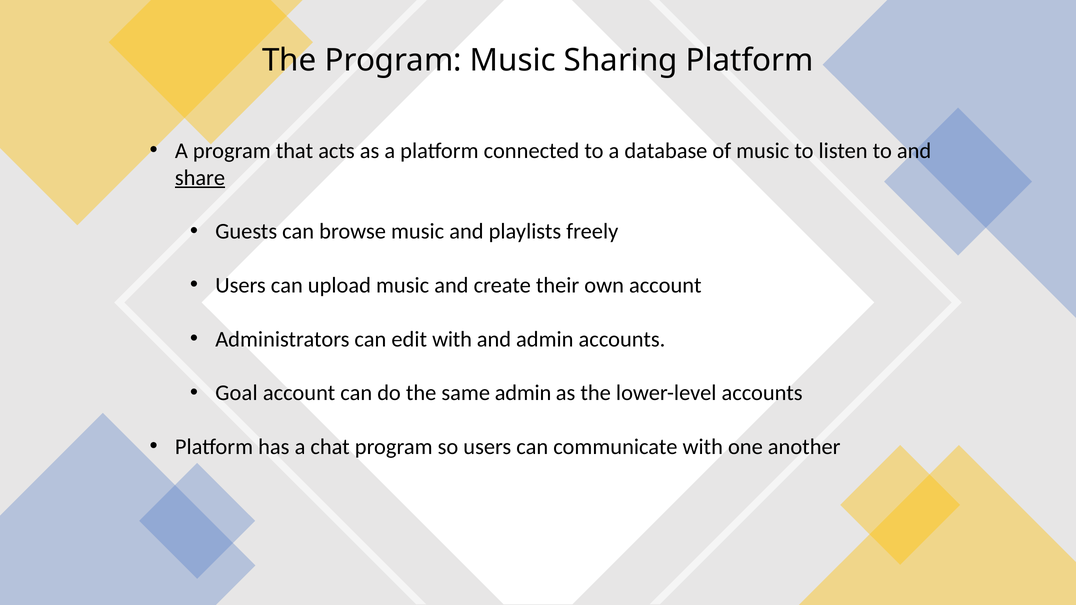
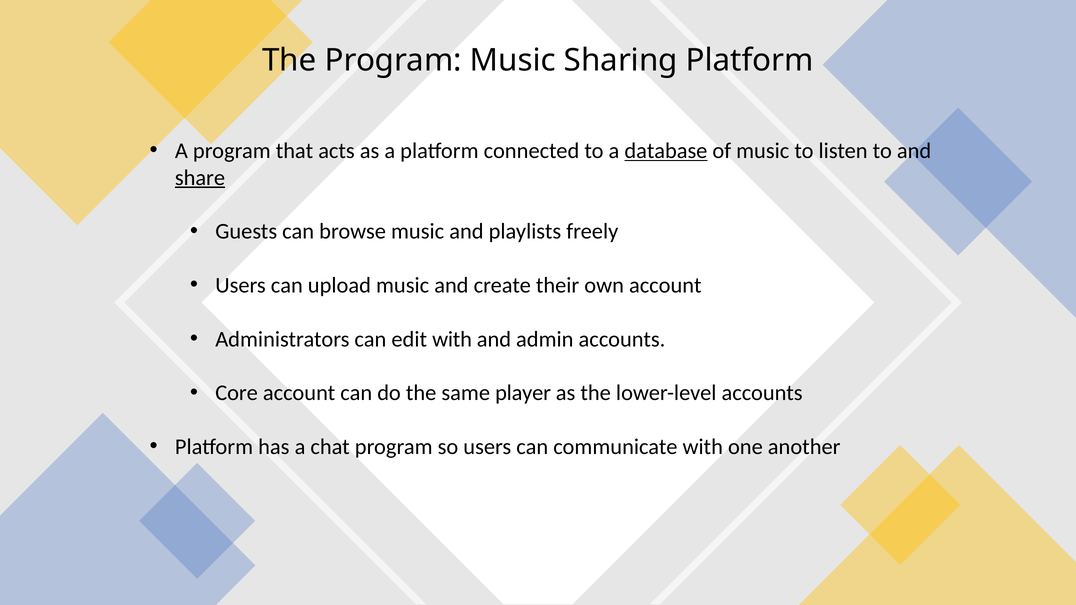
database underline: none -> present (666, 151)
Goal: Goal -> Core (237, 393)
same admin: admin -> player (523, 393)
